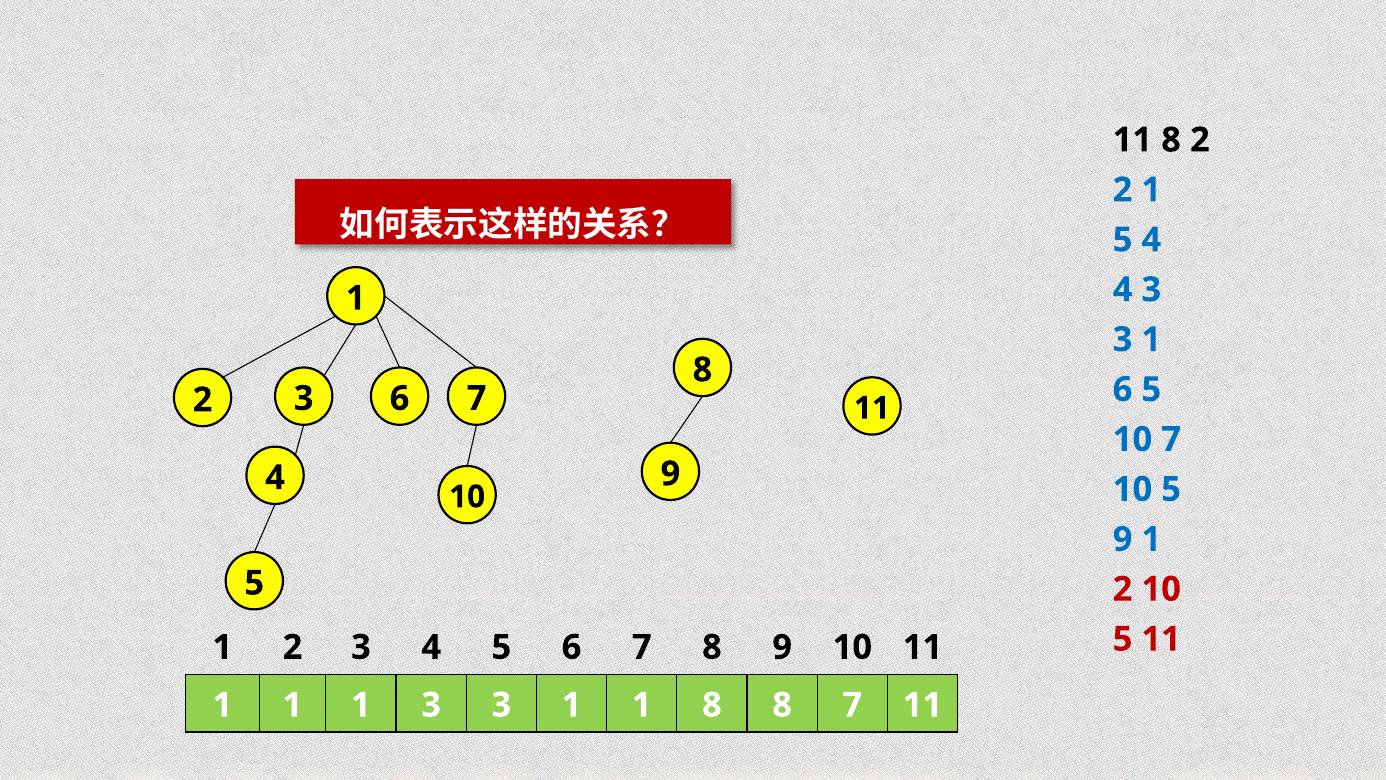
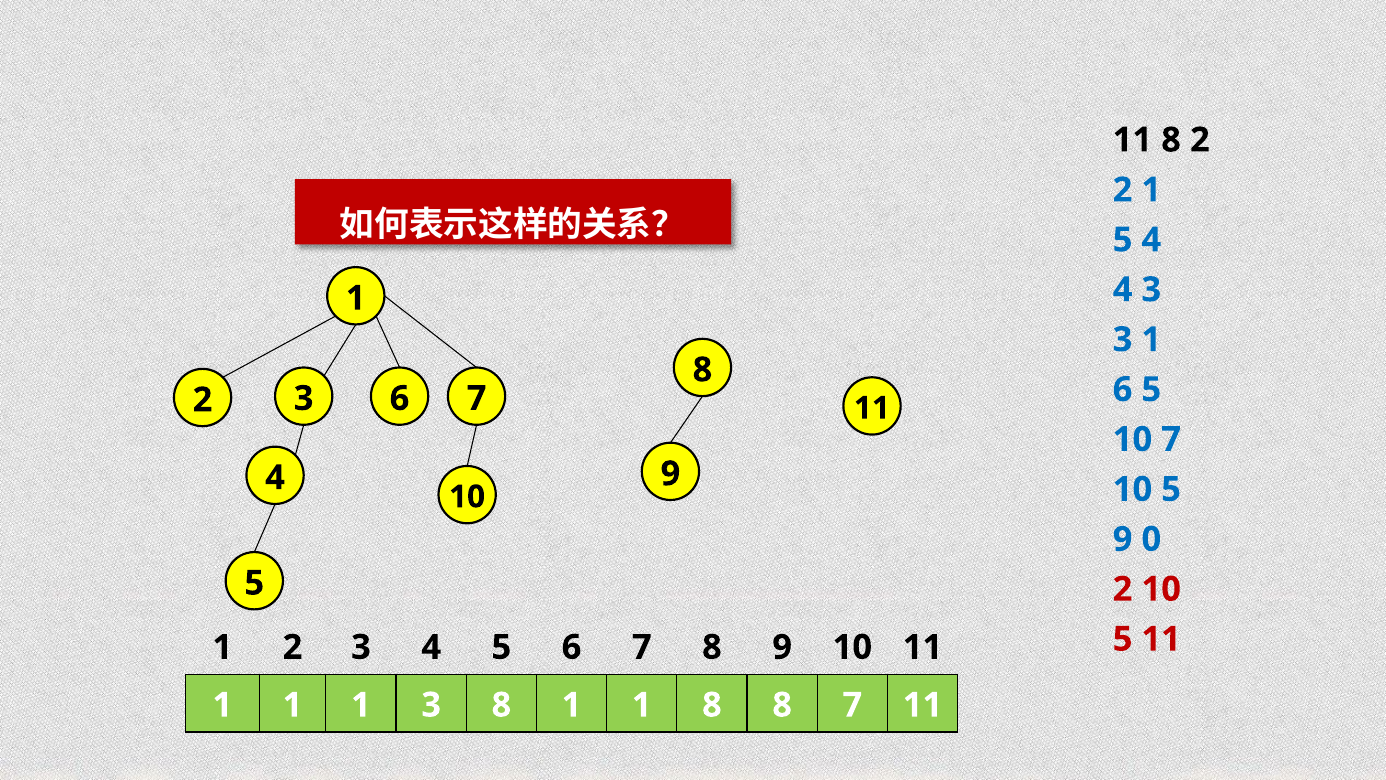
9 1: 1 -> 0 (1151, 539)
1 3 3: 3 -> 8 (501, 705)
